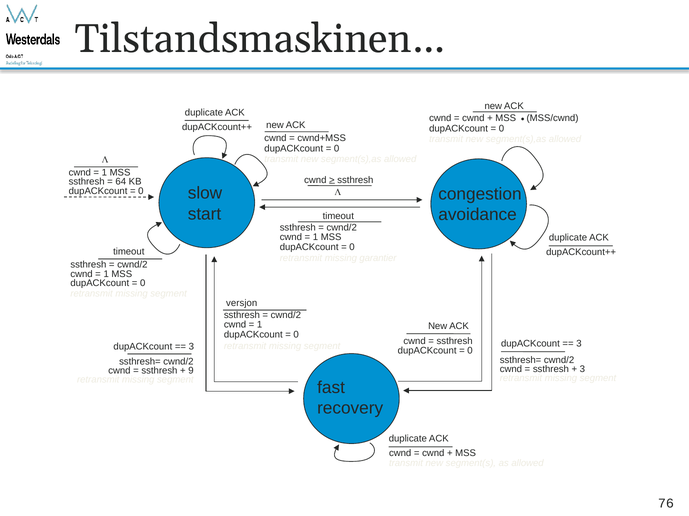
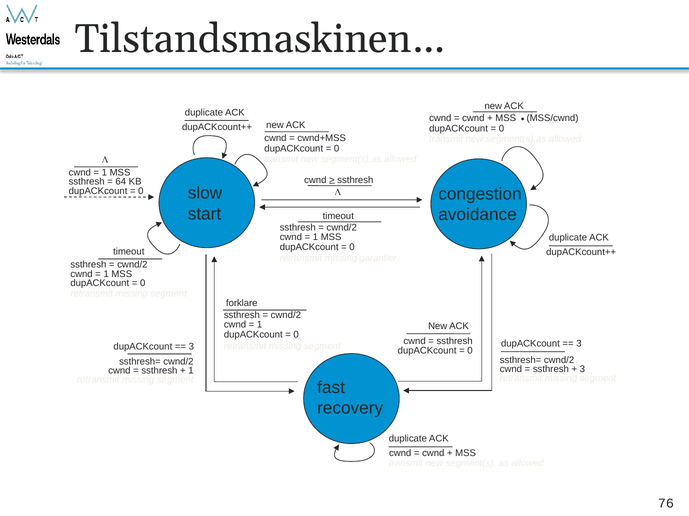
versjon: versjon -> forklare (242, 303)
9: 9 -> 1 (191, 371)
